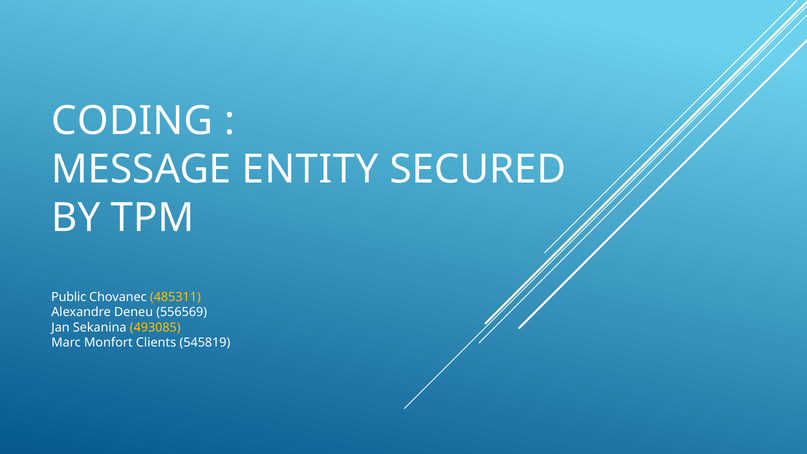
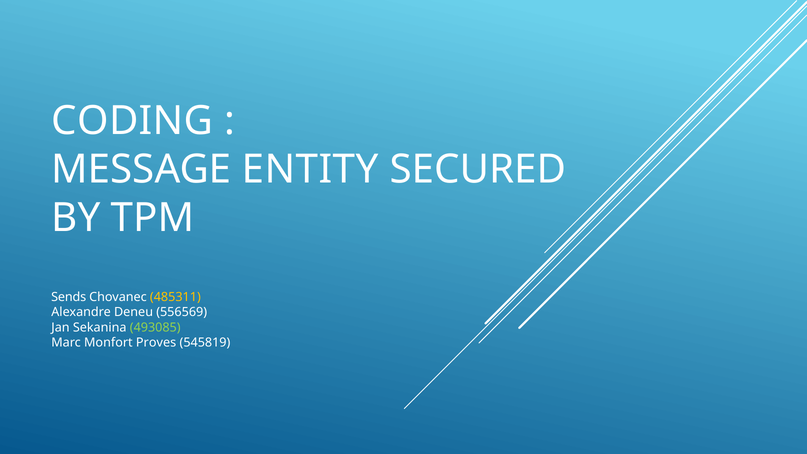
Public: Public -> Sends (69, 297)
493085 colour: yellow -> light green (155, 327)
Clients: Clients -> Proves (156, 342)
